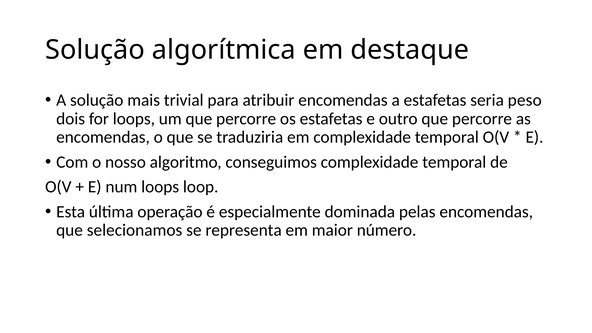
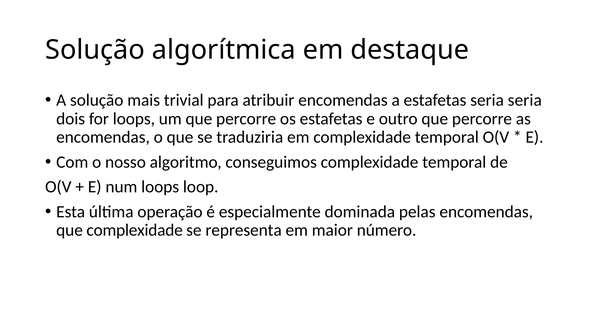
seria peso: peso -> seria (525, 100)
que selecionamos: selecionamos -> complexidade (135, 230)
